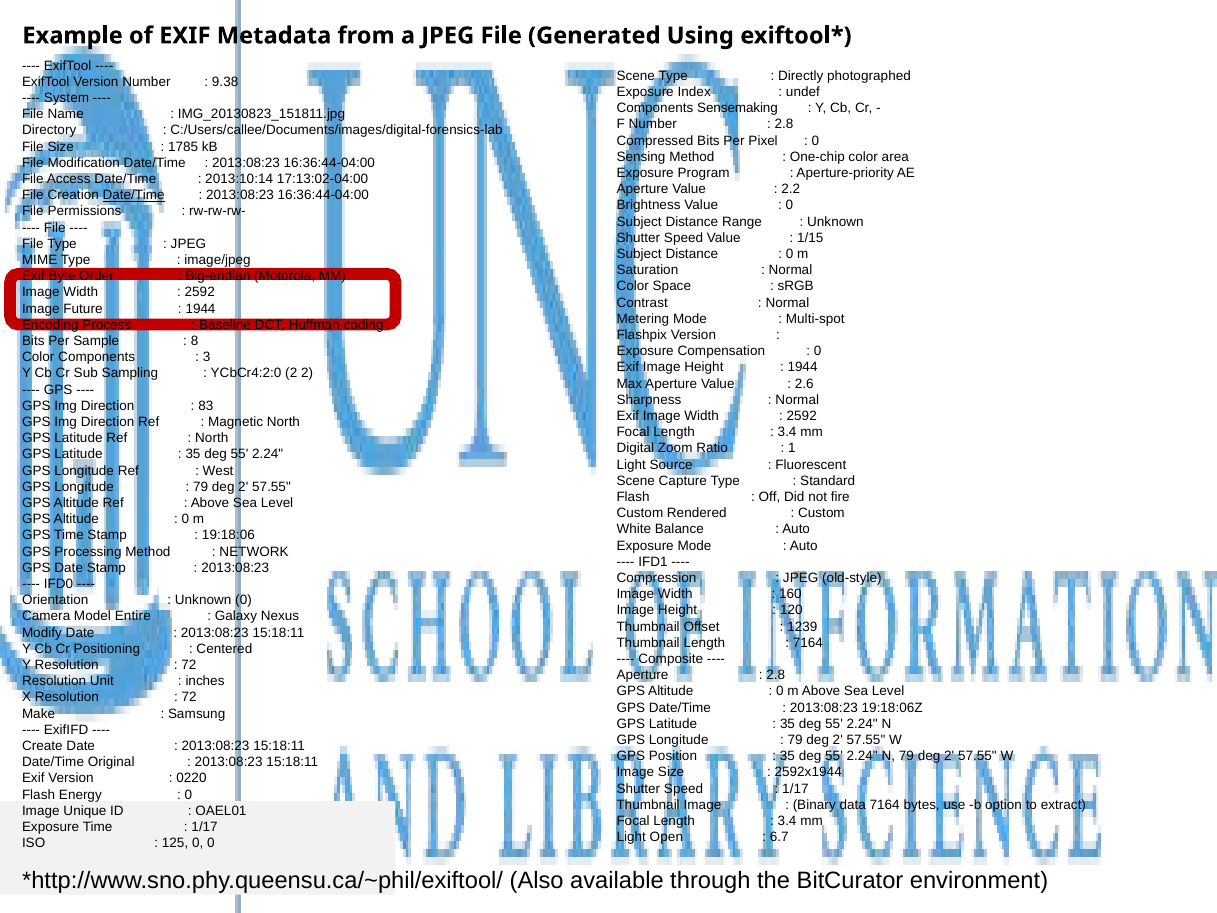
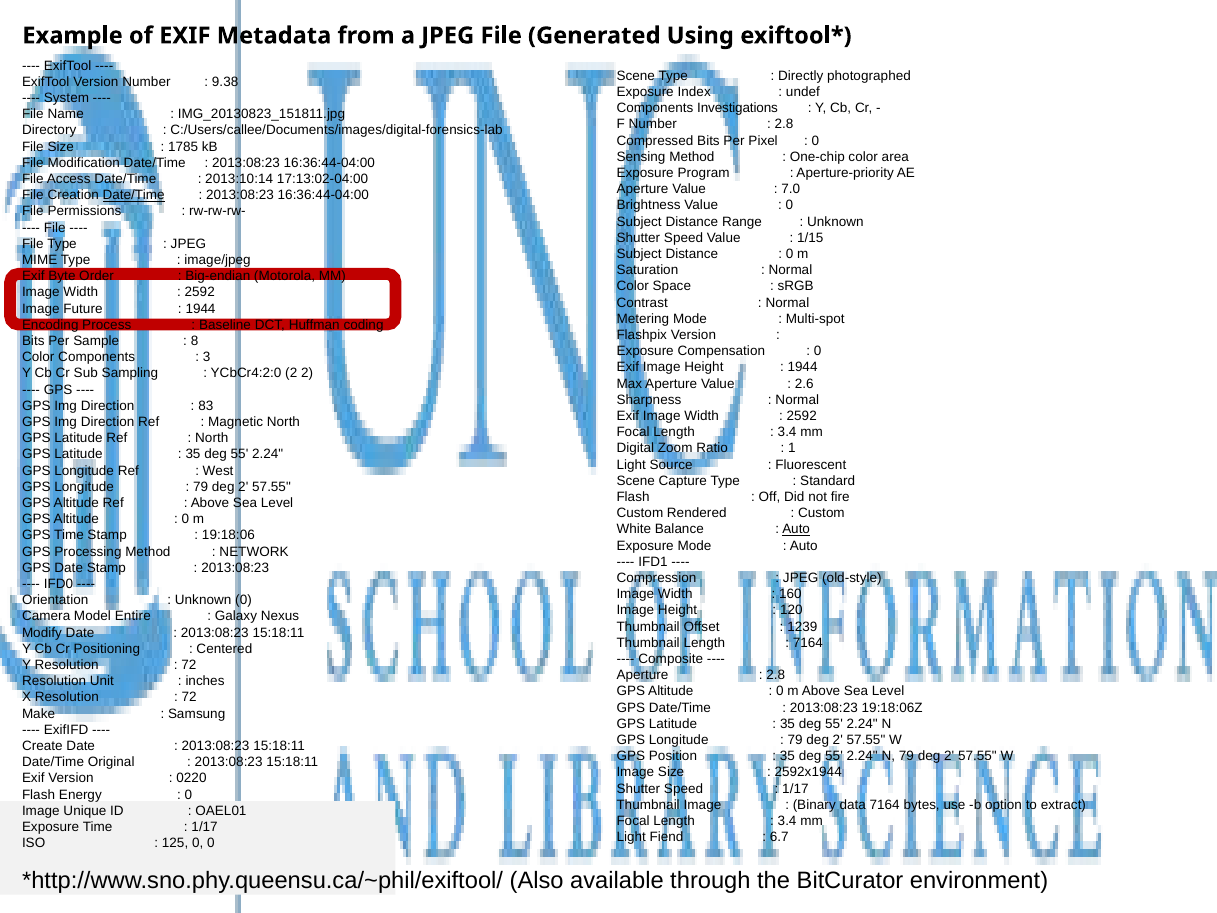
Sensemaking: Sensemaking -> Investigations (738, 108)
2.2: 2.2 -> 7.0 (791, 189)
Auto underline: none -> present (796, 529)
Open: Open -> Fiend (667, 837)
